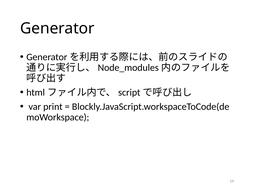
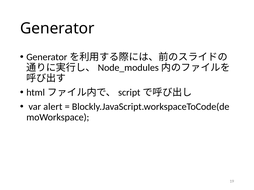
print: print -> alert (53, 107)
